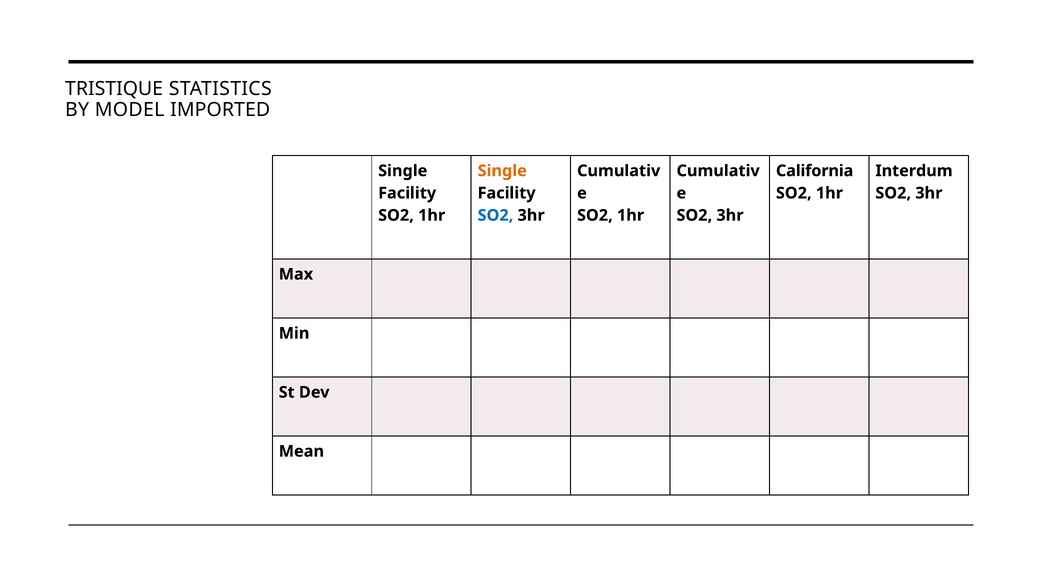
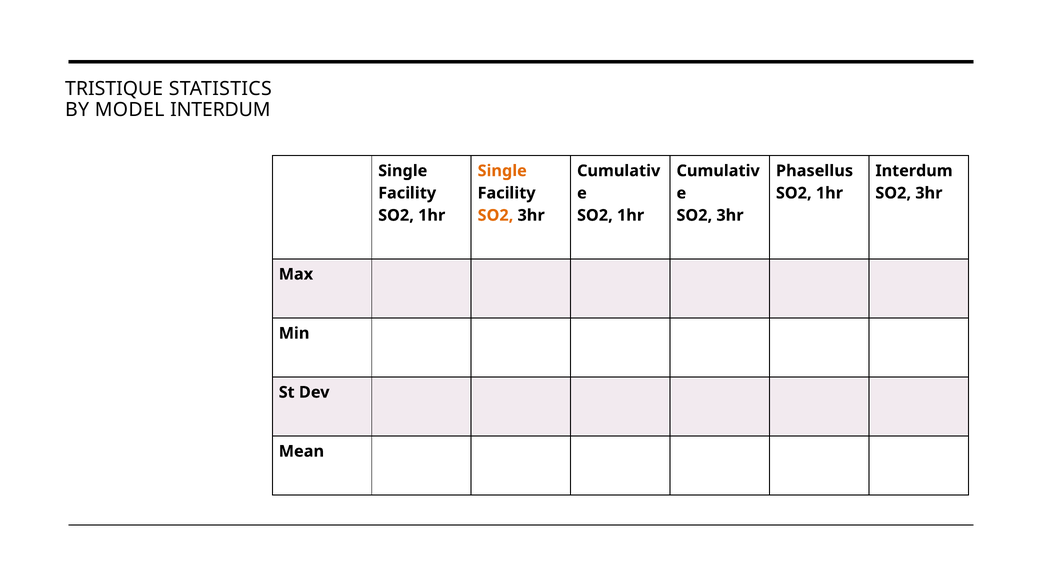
MODEL IMPORTED: IMPORTED -> INTERDUM (220, 110)
California: California -> Phasellus (814, 171)
SO2 colour: blue -> orange (495, 215)
